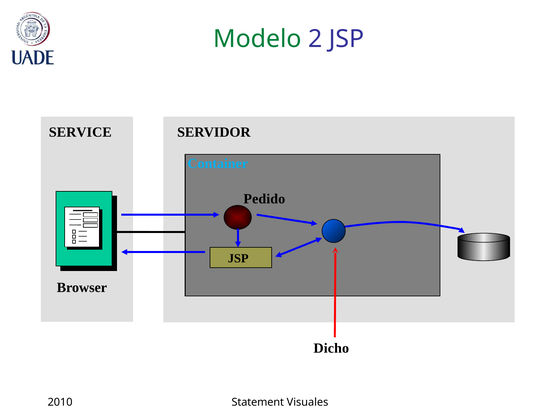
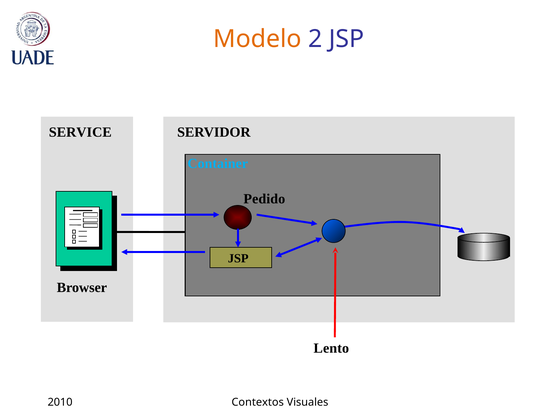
Modelo colour: green -> orange (257, 39)
Dicho: Dicho -> Lento (331, 348)
Statement: Statement -> Contextos (258, 402)
